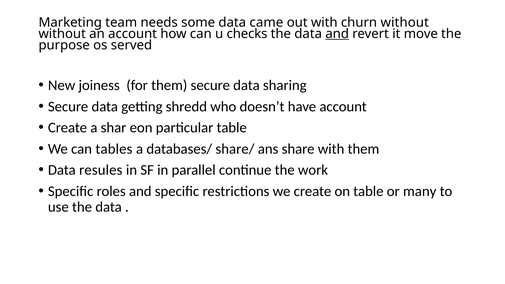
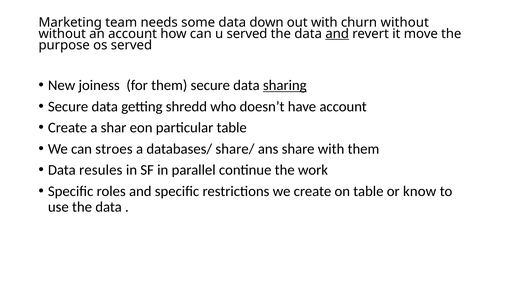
came: came -> down (267, 22)
u checks: checks -> served (247, 34)
sharing underline: none -> present (285, 85)
tables: tables -> stroes (114, 149)
many: many -> know (420, 191)
